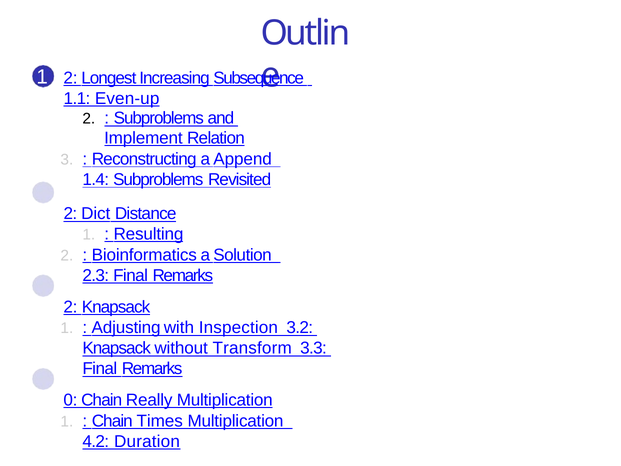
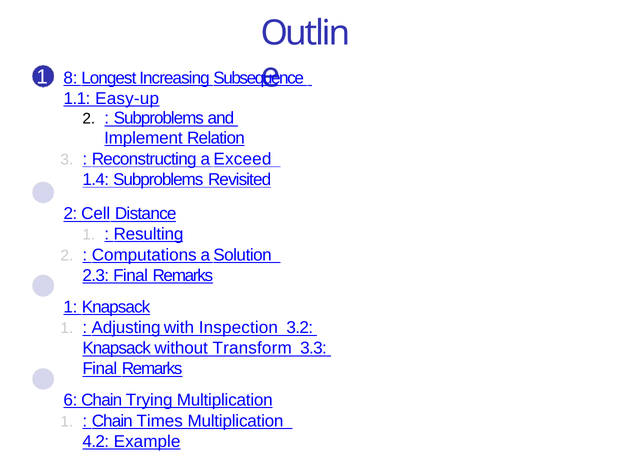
1 2: 2 -> 8 (71, 78)
Even-up: Even-up -> Easy-up (127, 99)
Append: Append -> Exceed (242, 159)
Dict: Dict -> Cell (96, 214)
Bioinformatics: Bioinformatics -> Computations (144, 255)
3 2: 2 -> 1 (70, 307)
0: 0 -> 6 (70, 400)
Really: Really -> Trying (149, 400)
Duration: Duration -> Example (147, 442)
